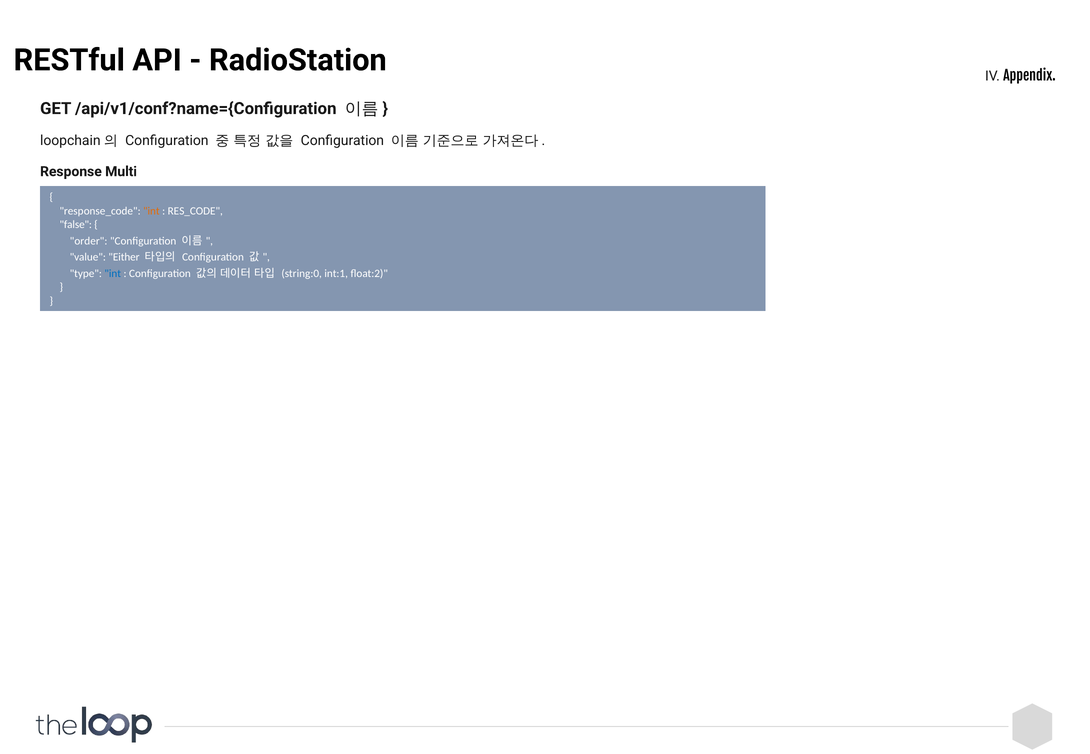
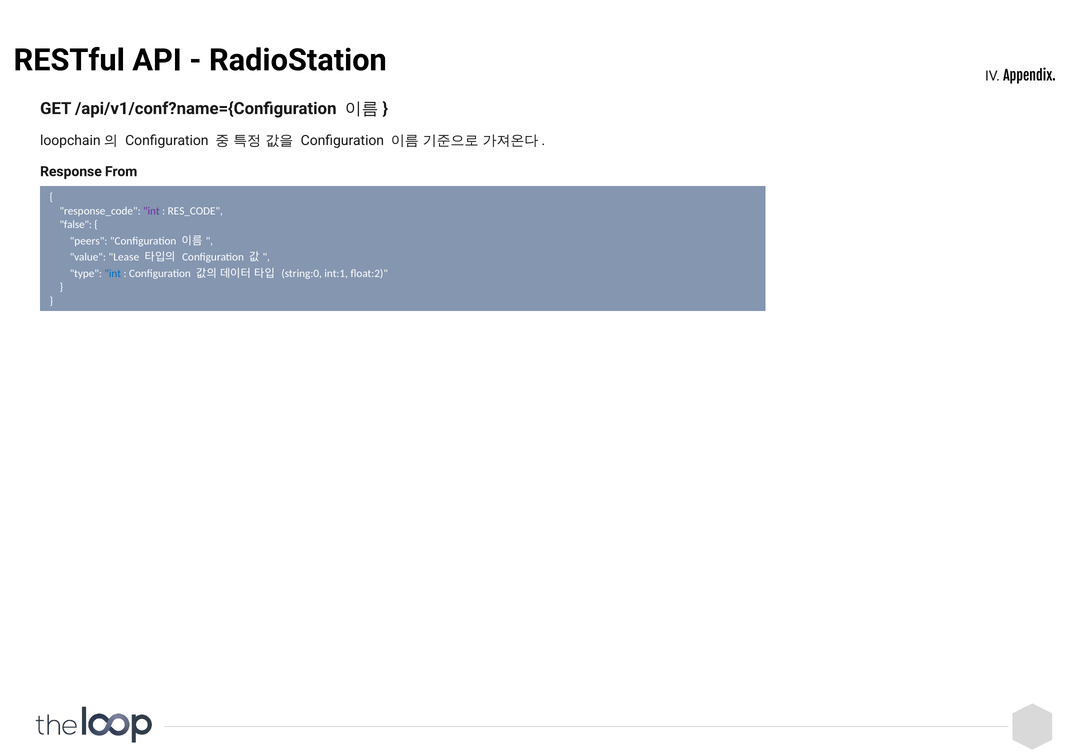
Multi: Multi -> From (121, 172)
int colour: orange -> purple (151, 211)
order: order -> peers (89, 241)
Either: Either -> Lease (124, 257)
